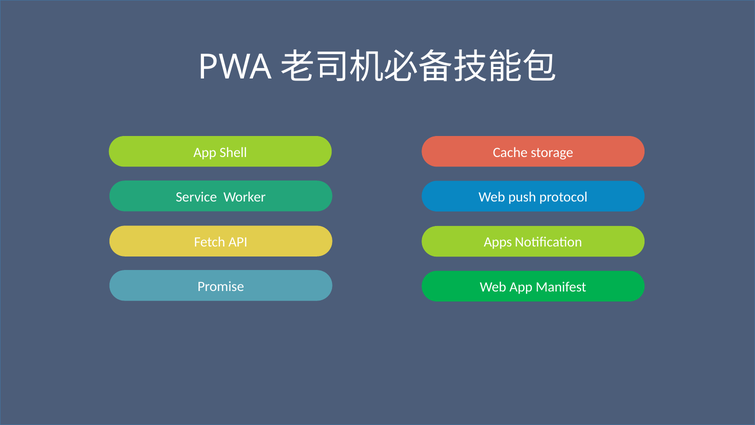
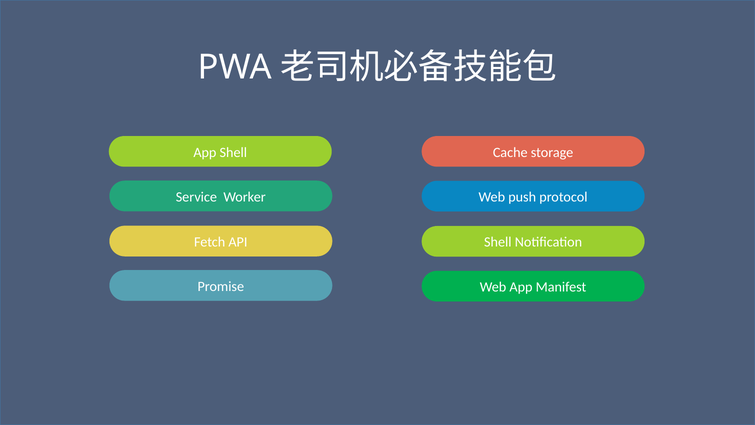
Apps: Apps -> Shell (498, 242)
